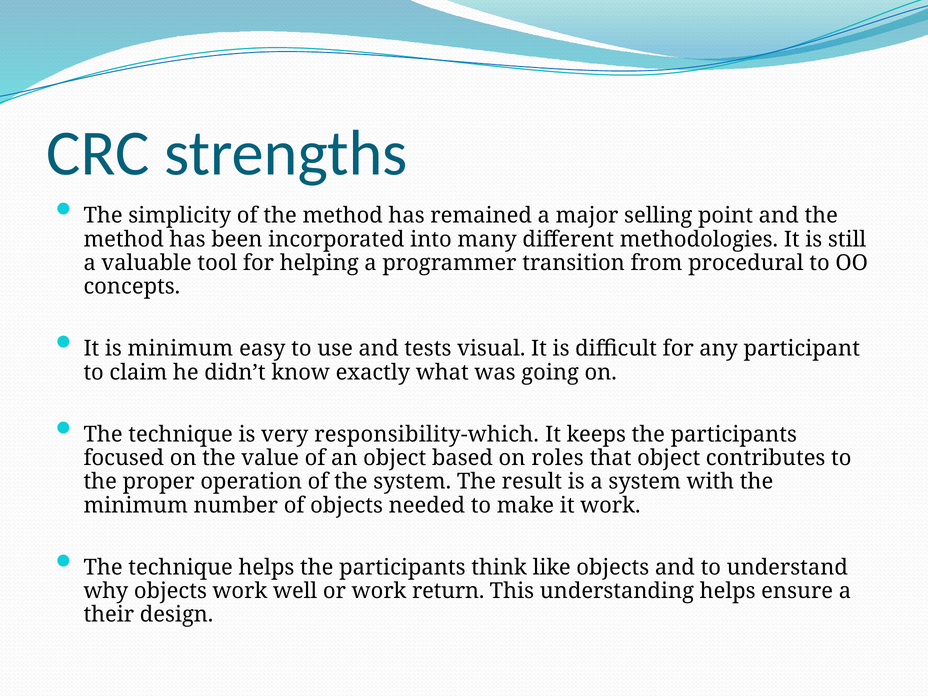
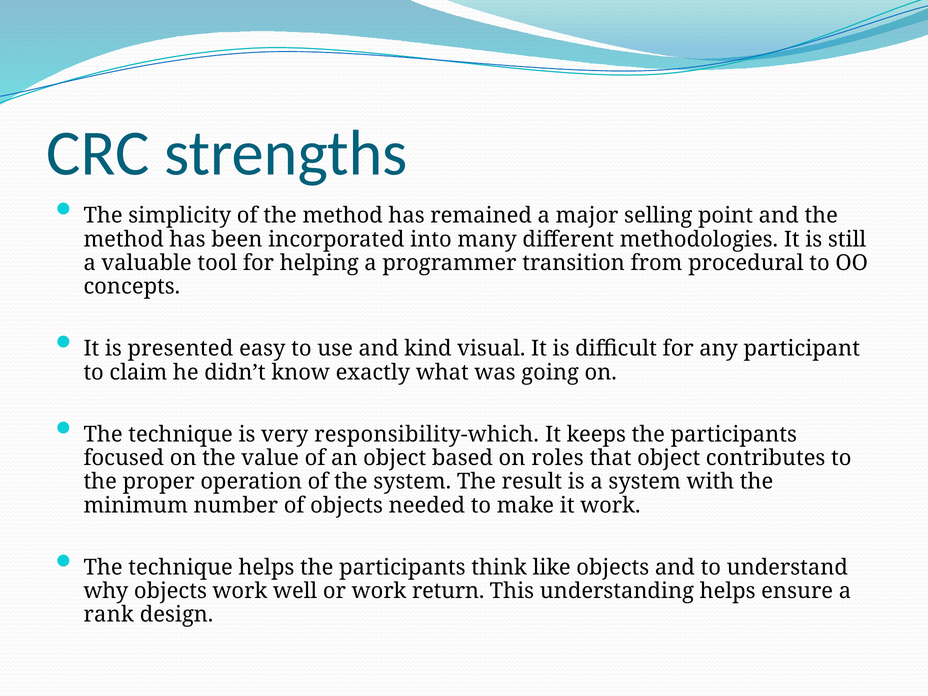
is minimum: minimum -> presented (180, 349)
tests: tests -> kind (428, 349)
their: their -> rank (109, 615)
